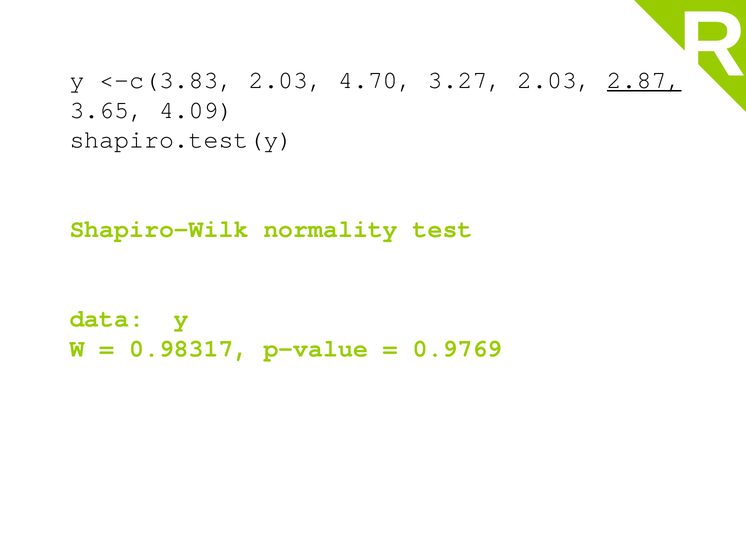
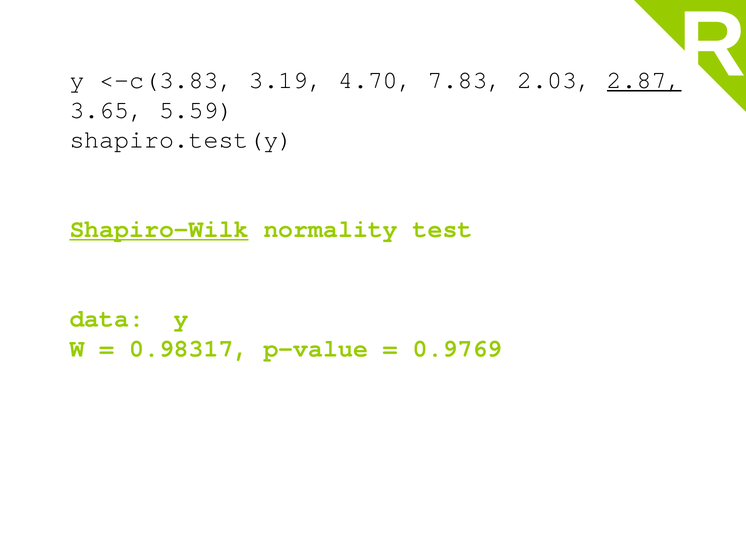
<-c(3.83 2.03: 2.03 -> 3.19 (286, 80)
3.27: 3.27 -> 7.83 (465, 80)
4.09: 4.09 -> 5.59 (196, 110)
Shapiro-Wilk underline: none -> present (159, 229)
